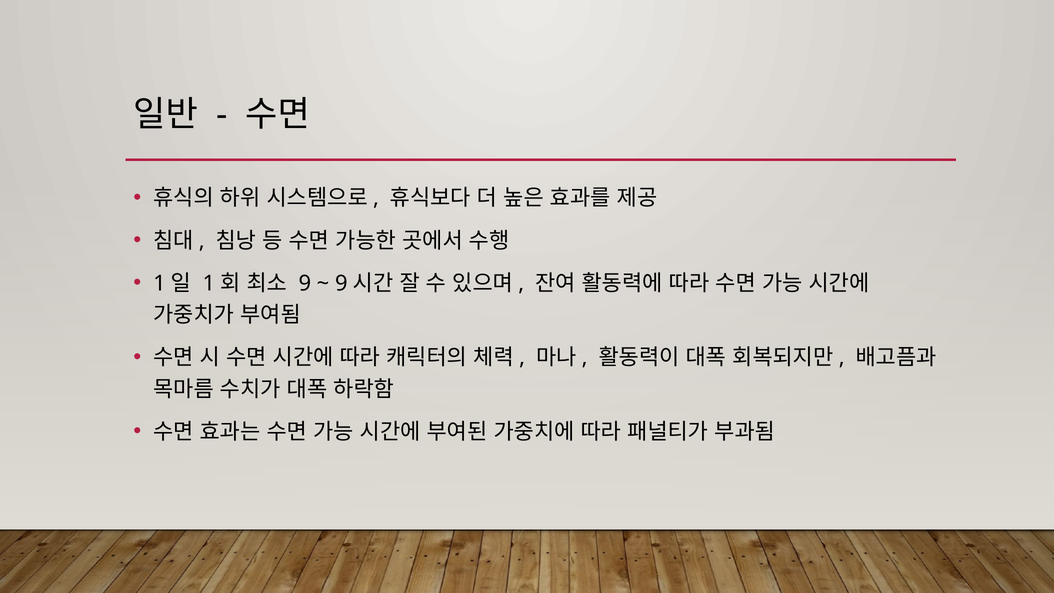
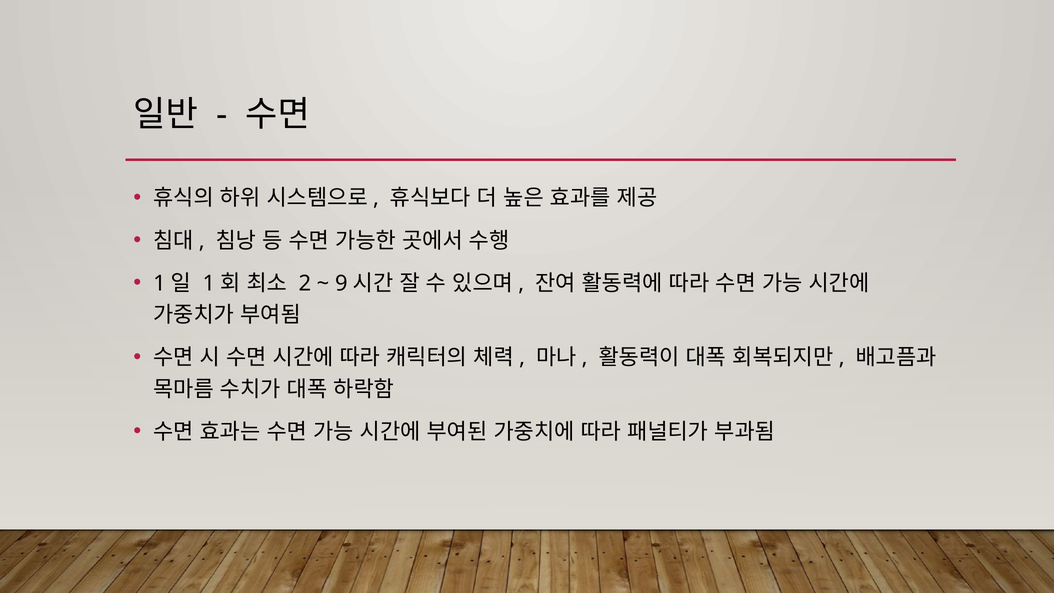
9: 9 -> 2 (305, 283)
